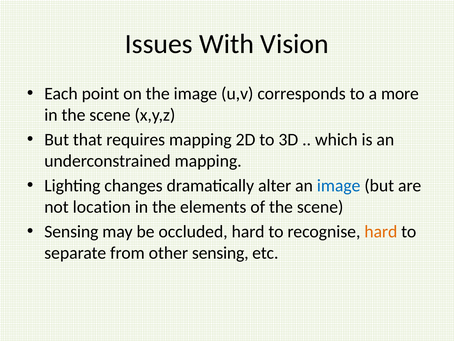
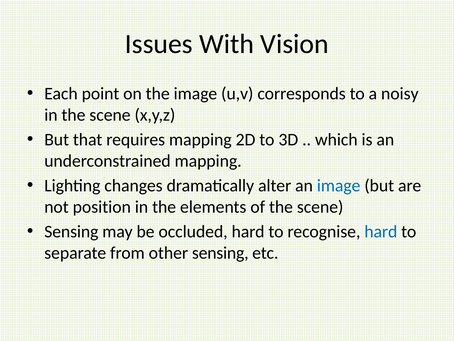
more: more -> noisy (400, 94)
location: location -> position (102, 207)
hard colour: orange -> blue (381, 231)
